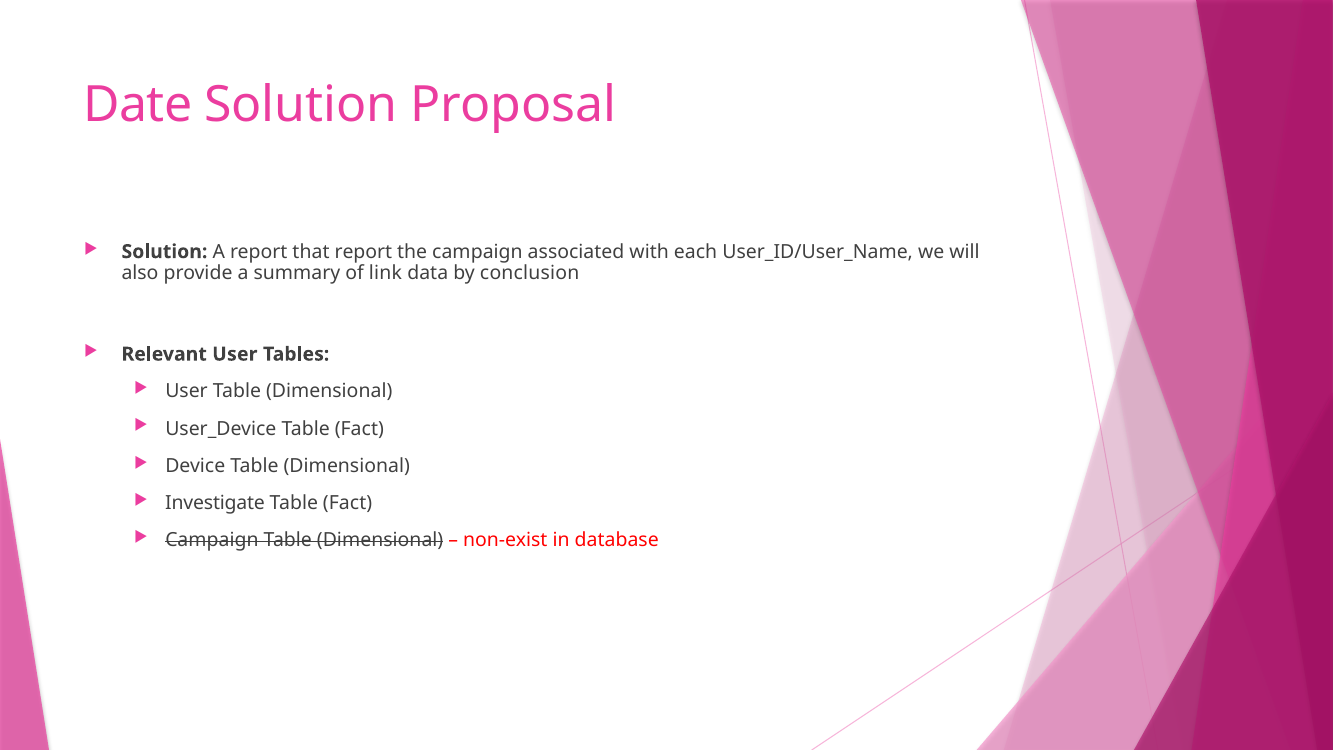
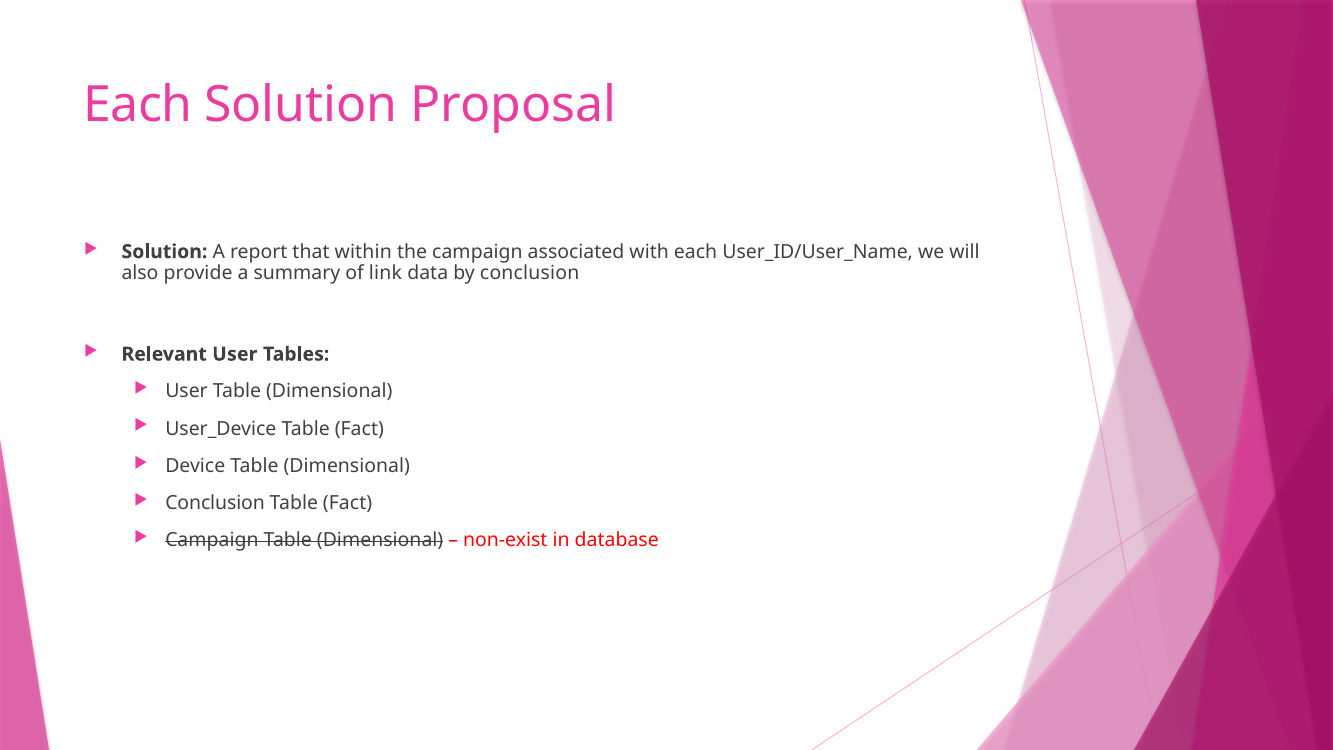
Date: Date -> Each (138, 105)
that report: report -> within (363, 252)
Investigate: Investigate -> Conclusion (215, 503)
